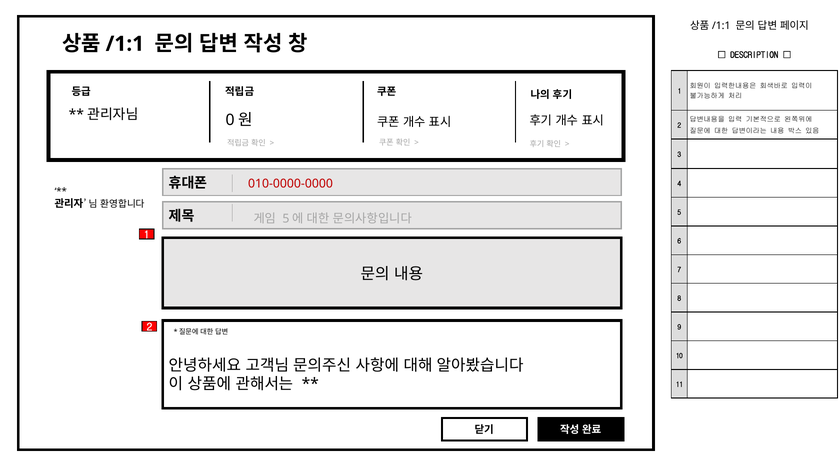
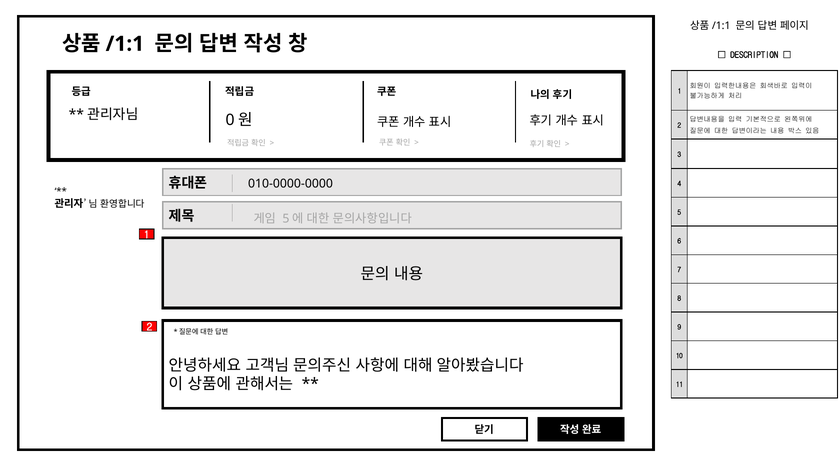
010-0000-0000 colour: red -> black (290, 184)
